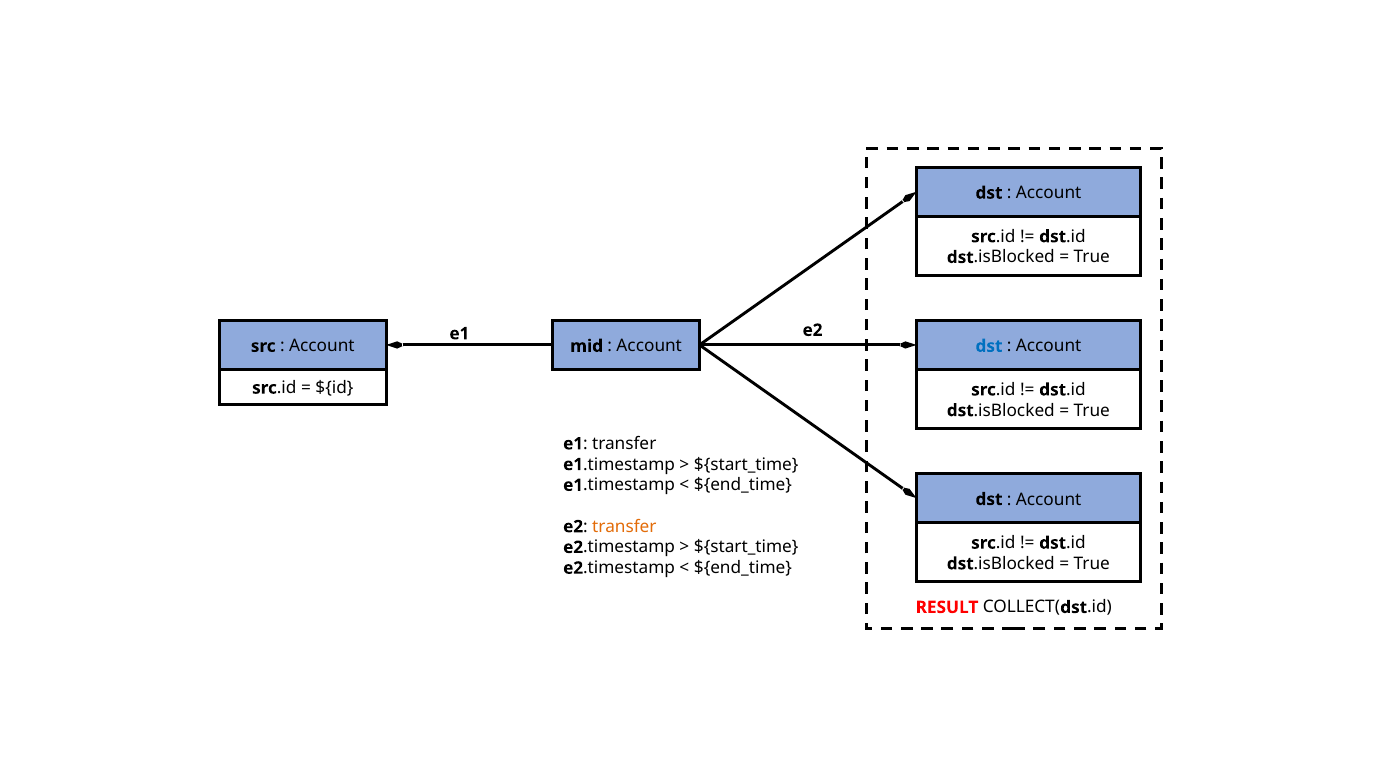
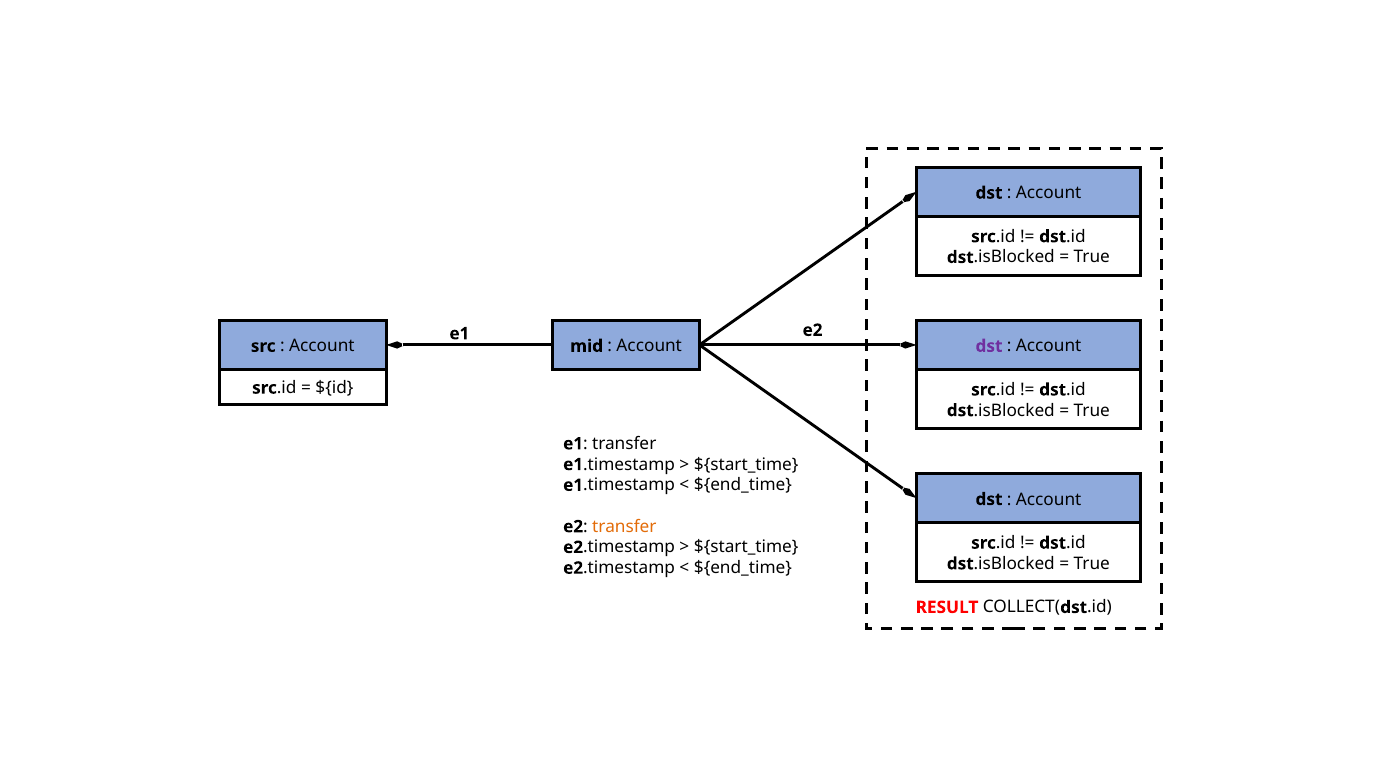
dst colour: blue -> purple (989, 346)
